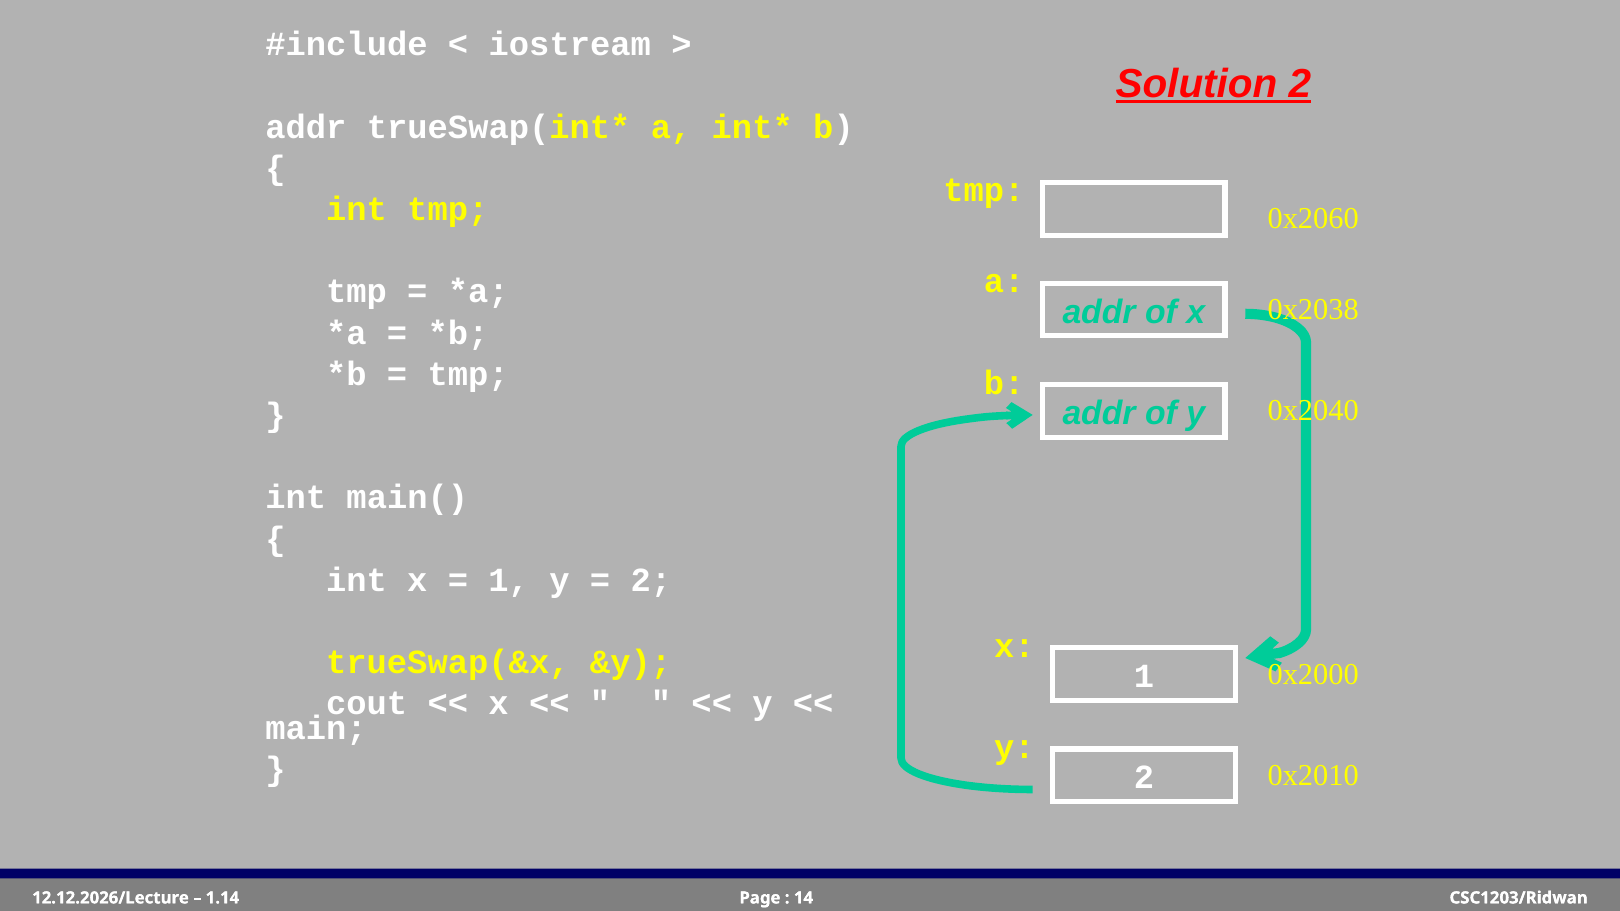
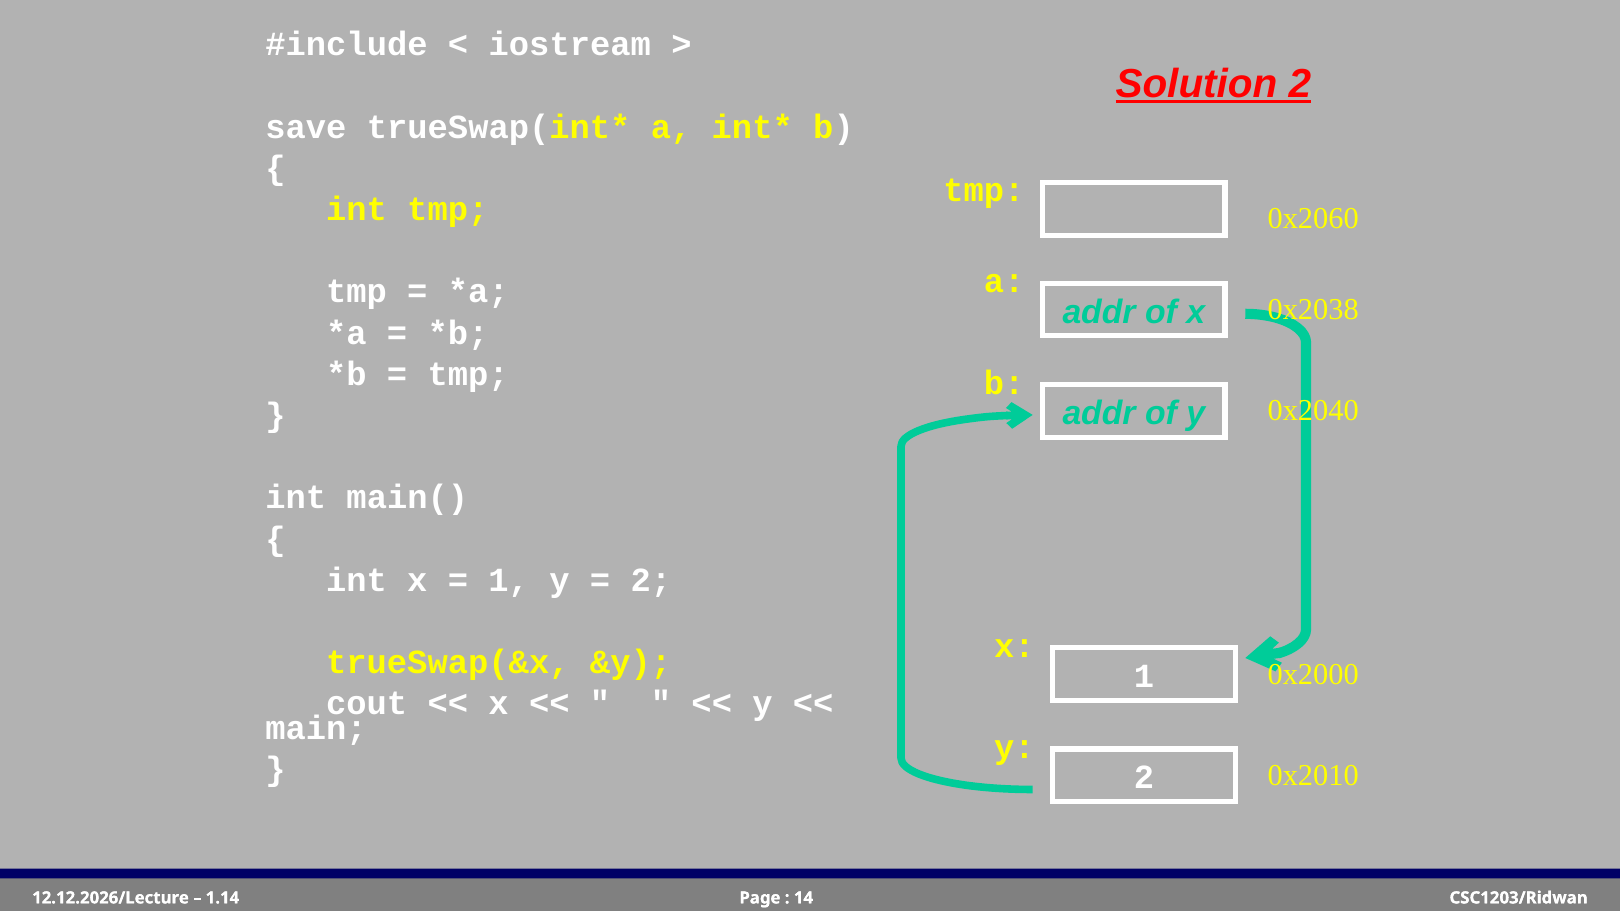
addr: addr -> save (306, 127)
